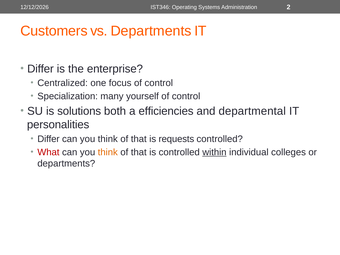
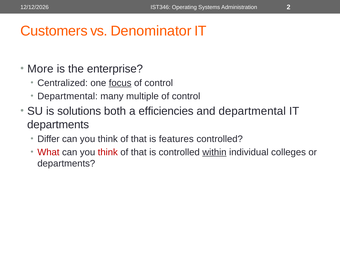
vs Departments: Departments -> Denominator (151, 31)
Differ: Differ -> More (40, 69)
focus underline: none -> present (120, 83)
Specialization: Specialization -> Departmental (68, 96)
yourself: yourself -> multiple (142, 96)
personalities: personalities -> departments (58, 125)
requests: requests -> features (176, 139)
think colour: orange -> red (108, 152)
